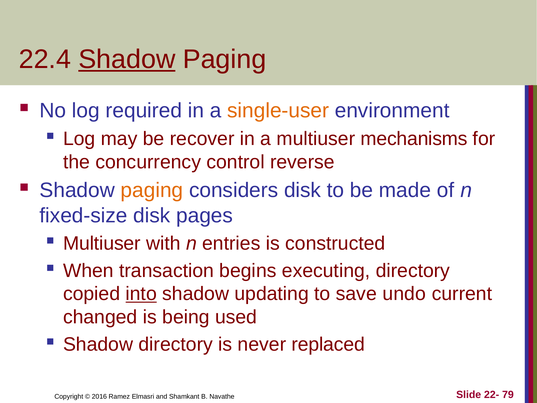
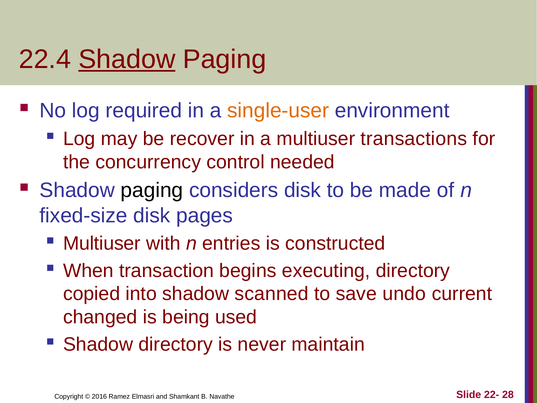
mechanisms: mechanisms -> transactions (414, 139)
reverse: reverse -> needed (302, 162)
paging colour: orange -> black (152, 190)
into underline: present -> none (141, 294)
updating: updating -> scanned (272, 294)
replaced: replaced -> maintain (328, 344)
79: 79 -> 28 (508, 395)
